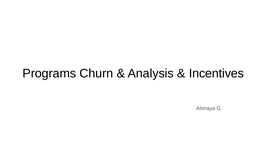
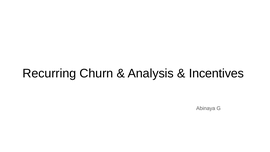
Programs: Programs -> Recurring (49, 73)
